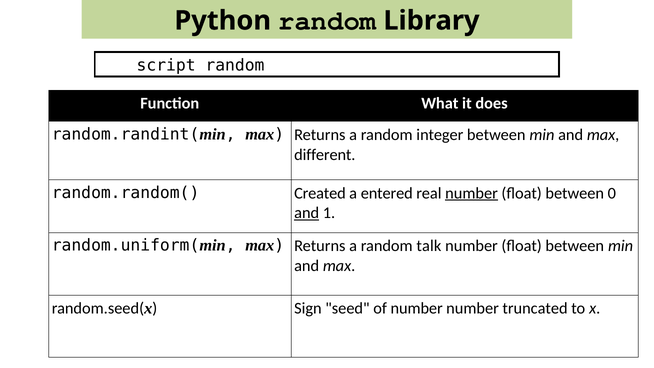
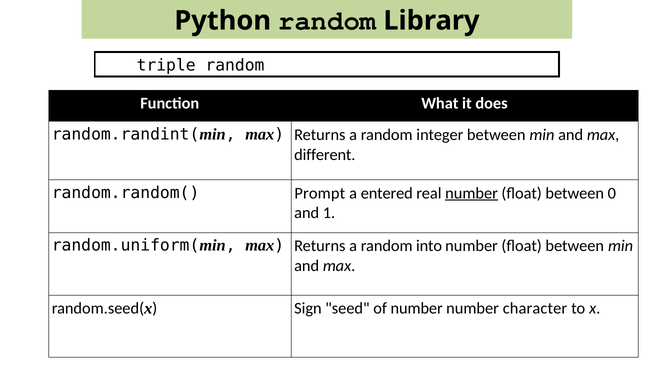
script: script -> triple (166, 66)
Created: Created -> Prompt (320, 193)
and underline: present -> none (307, 213)
talk: talk -> into (429, 246)
truncated: truncated -> character (535, 308)
